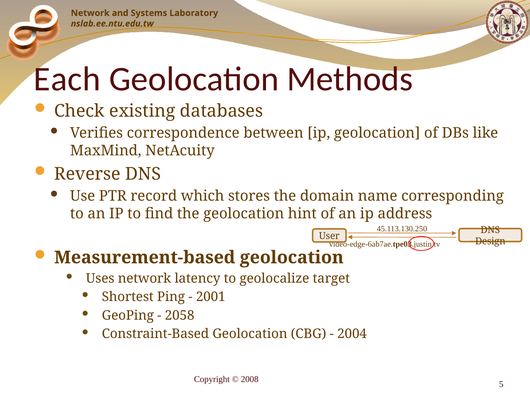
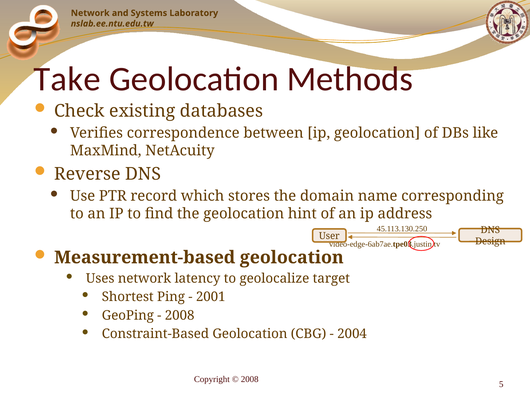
Each: Each -> Take (67, 79)
2058: 2058 -> 2008 (180, 316)
